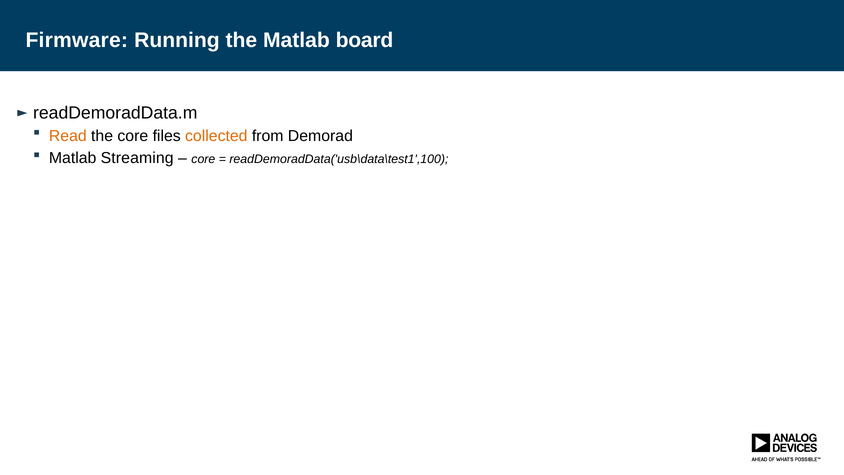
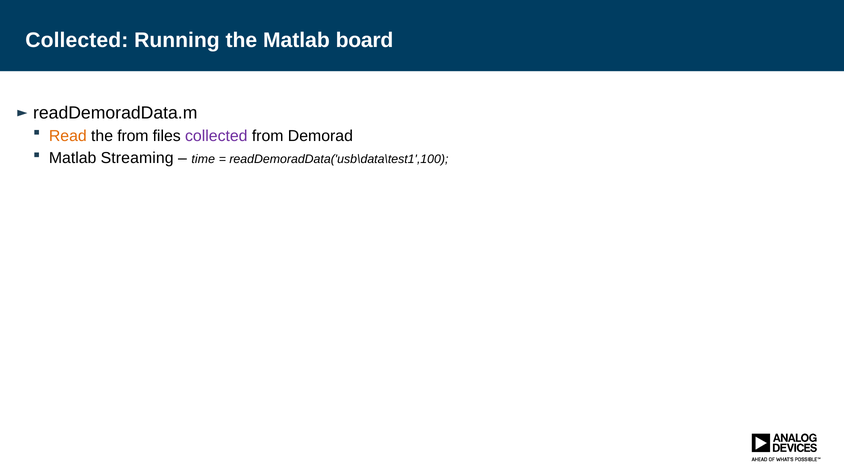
Firmware: Firmware -> Collected (77, 40)
the core: core -> from (133, 136)
collected colour: orange -> purple (216, 136)
core: core -> time (203, 159)
